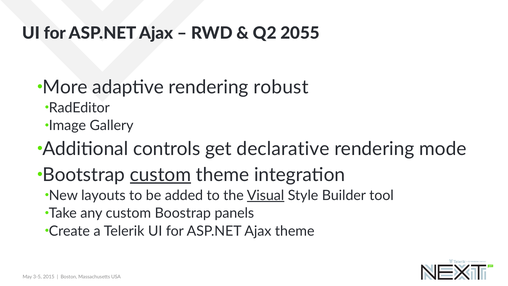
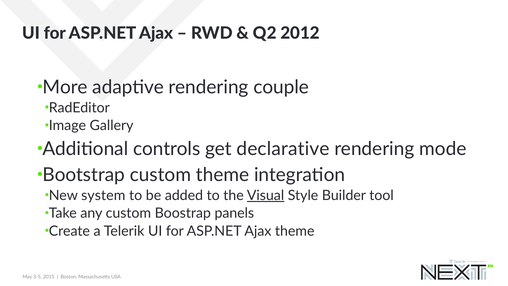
2055: 2055 -> 2012 (300, 33)
robust: robust -> couple (281, 87)
custom underline: present -> none (160, 175)
layouts: layouts -> system (103, 195)
